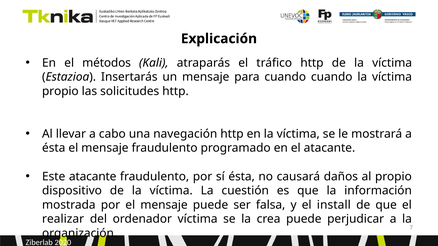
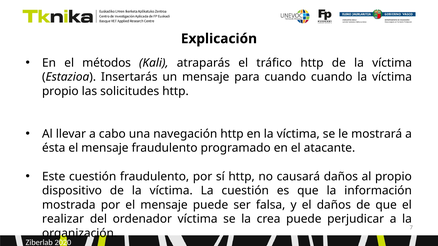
Este atacante: atacante -> cuestión (93, 177)
sí ésta: ésta -> http (242, 177)
el install: install -> daños (334, 205)
